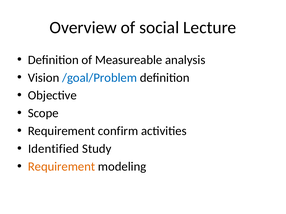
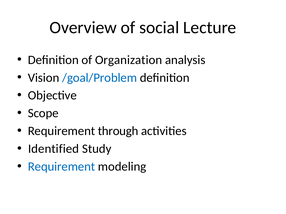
Measureable: Measureable -> Organization (129, 60)
confirm: confirm -> through (118, 131)
Requirement colour: orange -> blue (61, 167)
